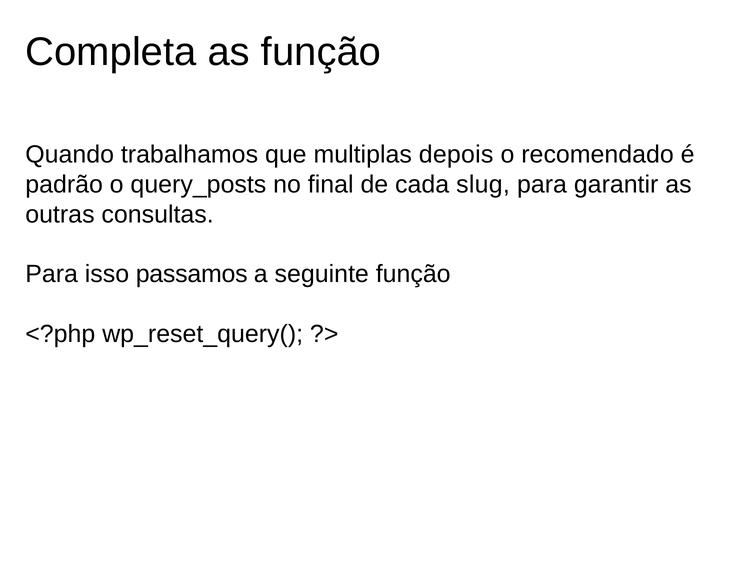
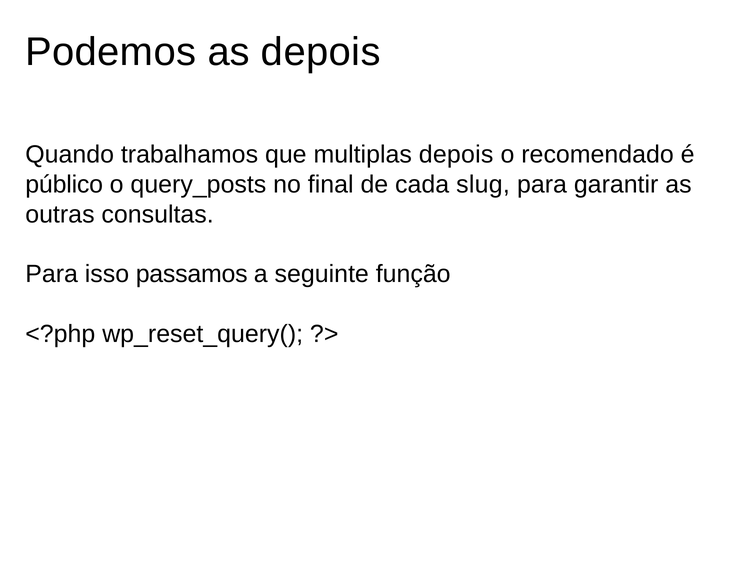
Completa: Completa -> Podemos (111, 52)
as função: função -> depois (321, 52)
padrão: padrão -> público (64, 185)
